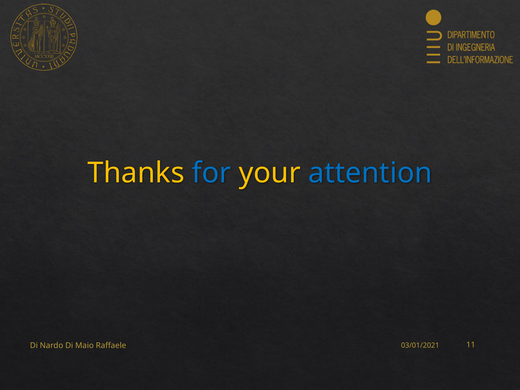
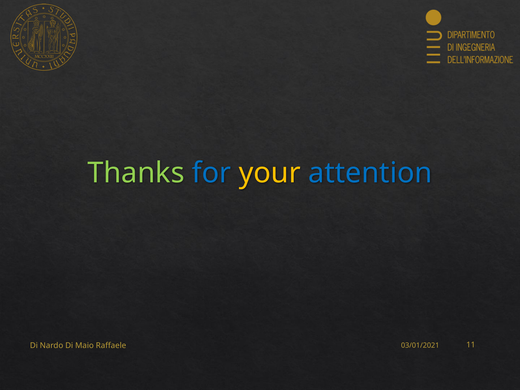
Thanks colour: yellow -> light green (136, 173)
